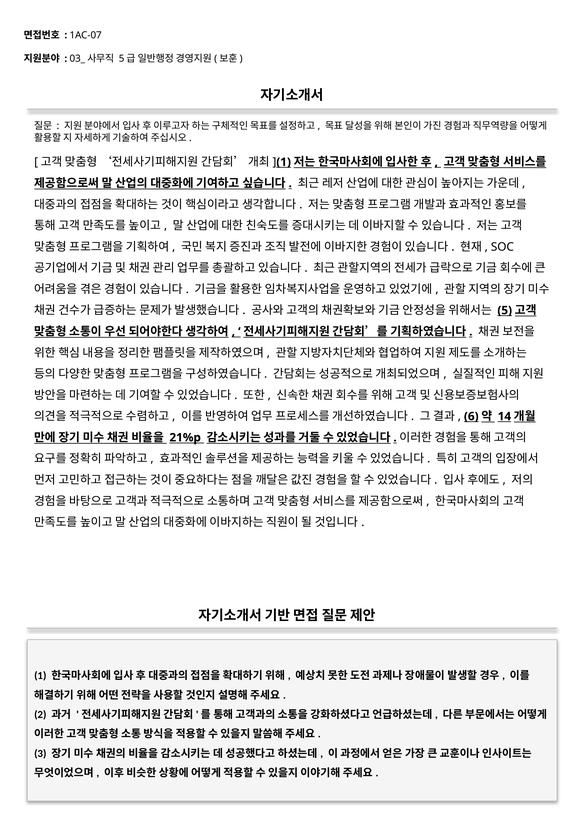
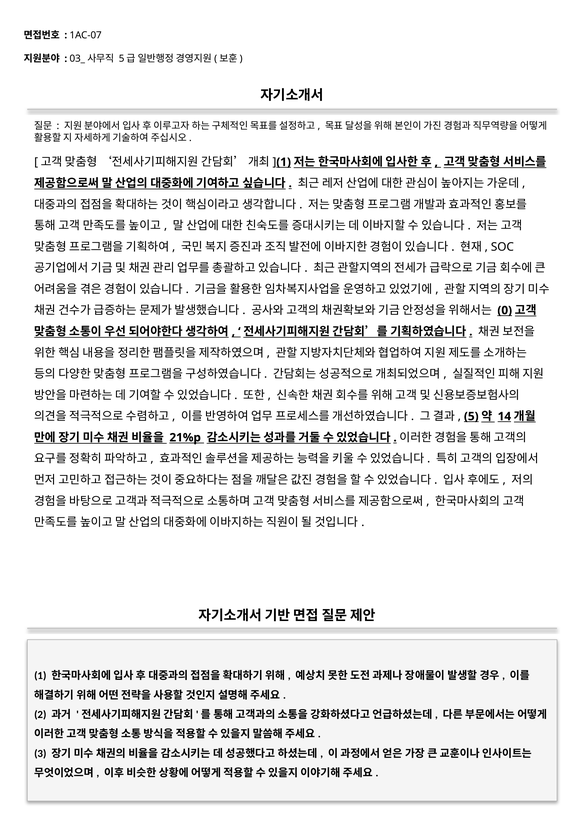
5: 5 -> 0 (505, 310)
6: 6 -> 5 (471, 416)
